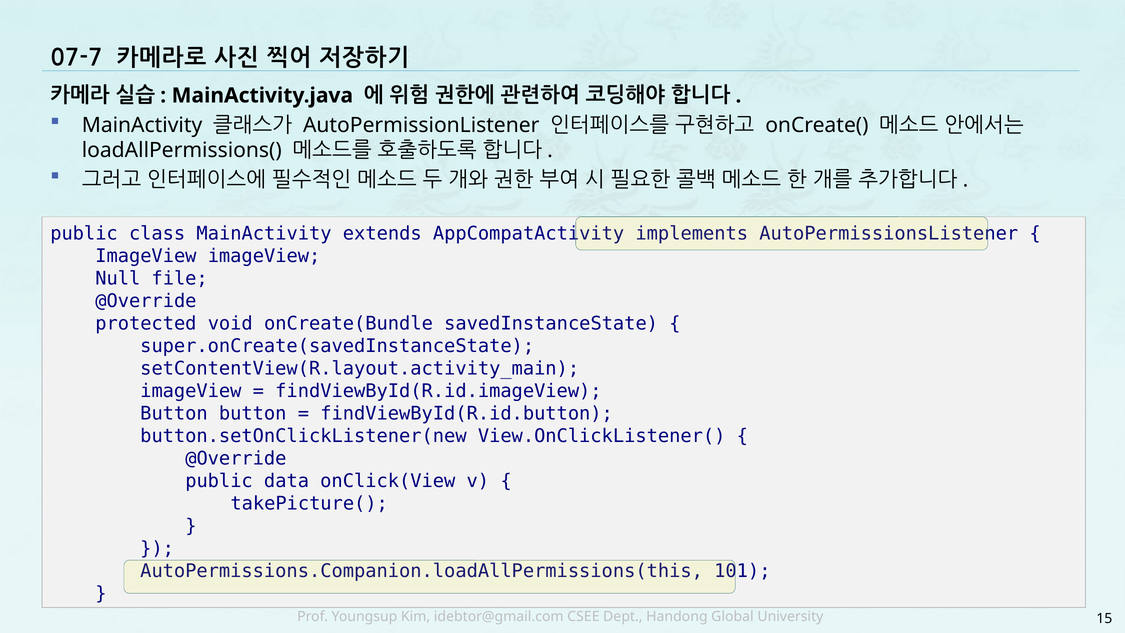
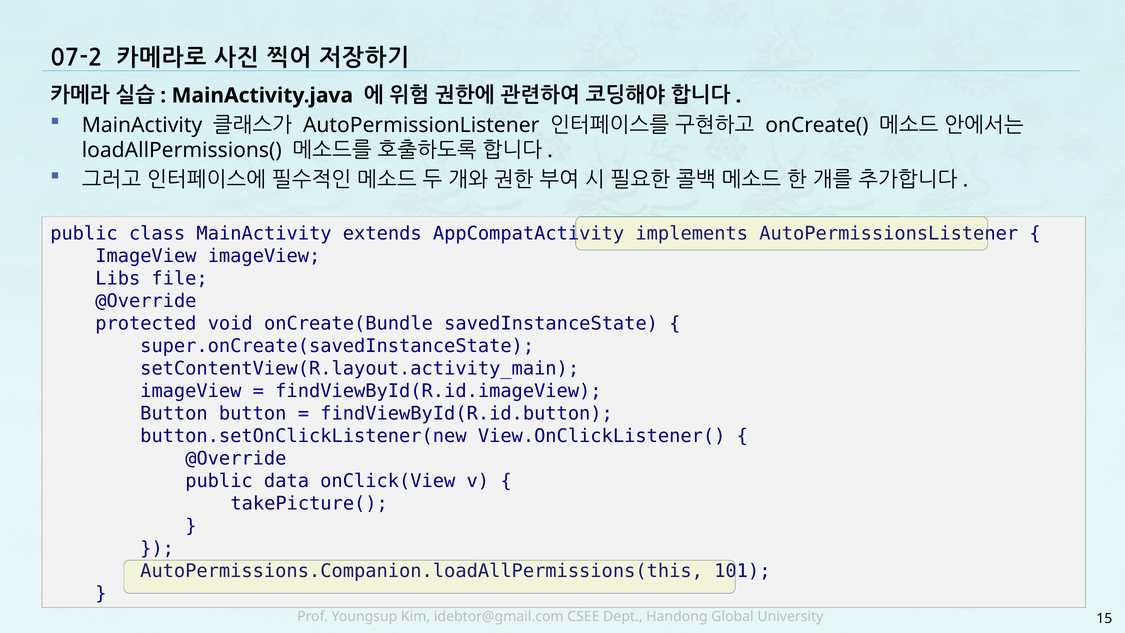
07-7: 07-7 -> 07-2 (76, 58)
Null: Null -> Libs (118, 278)
